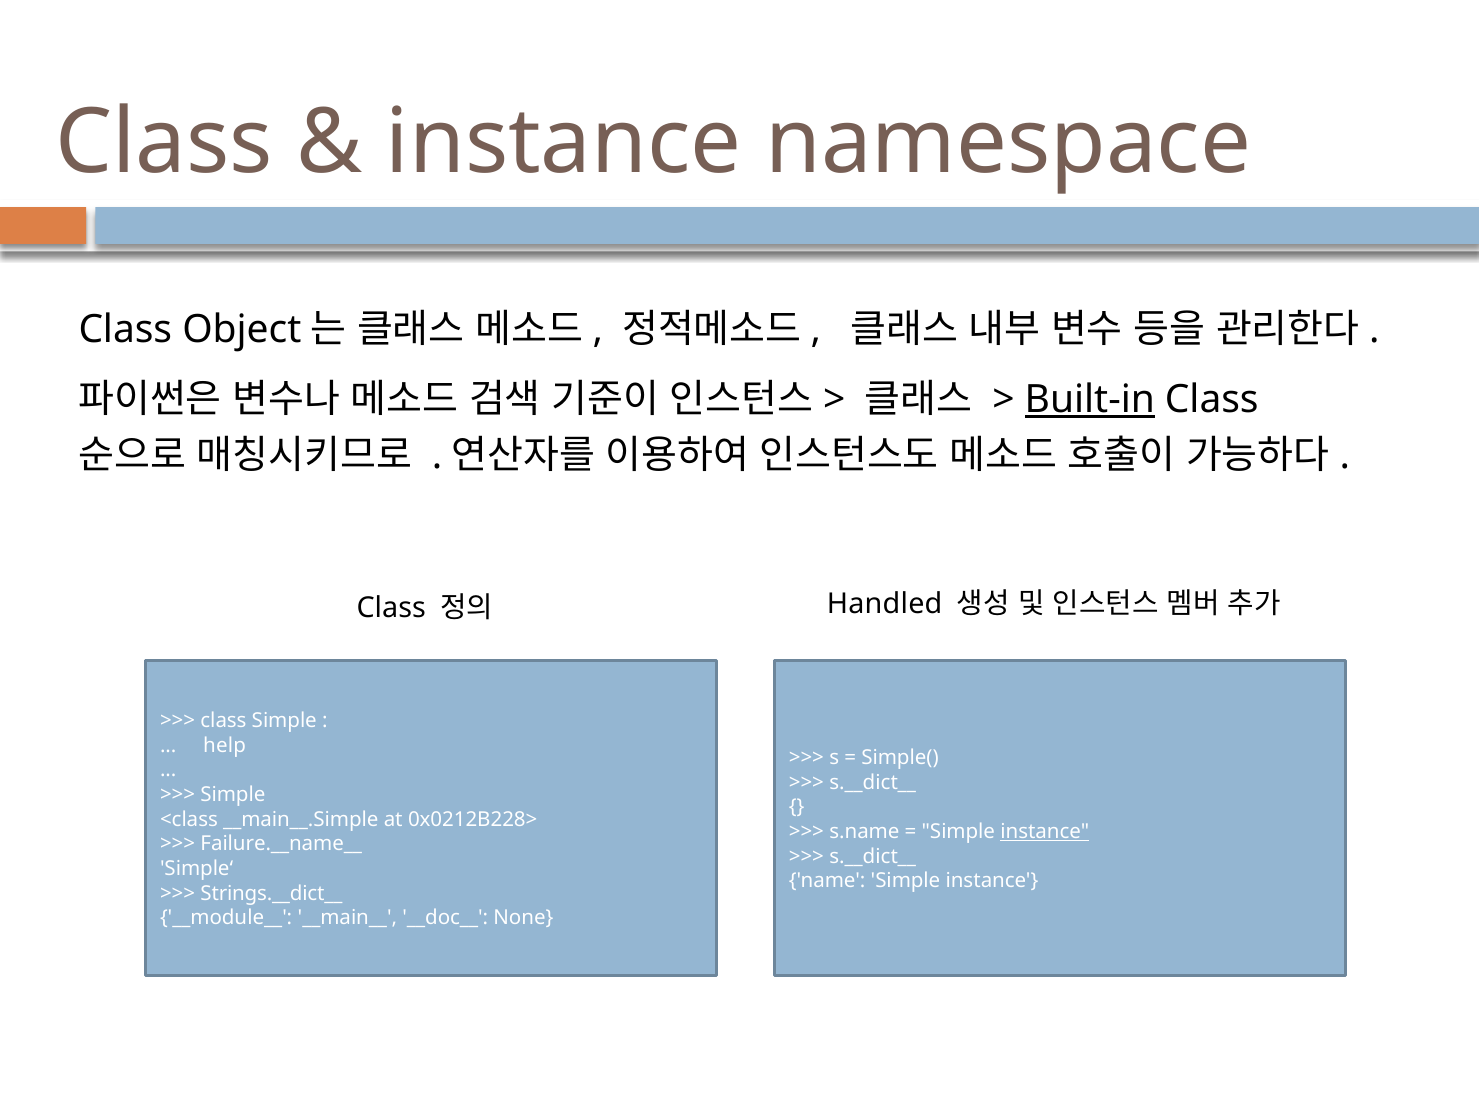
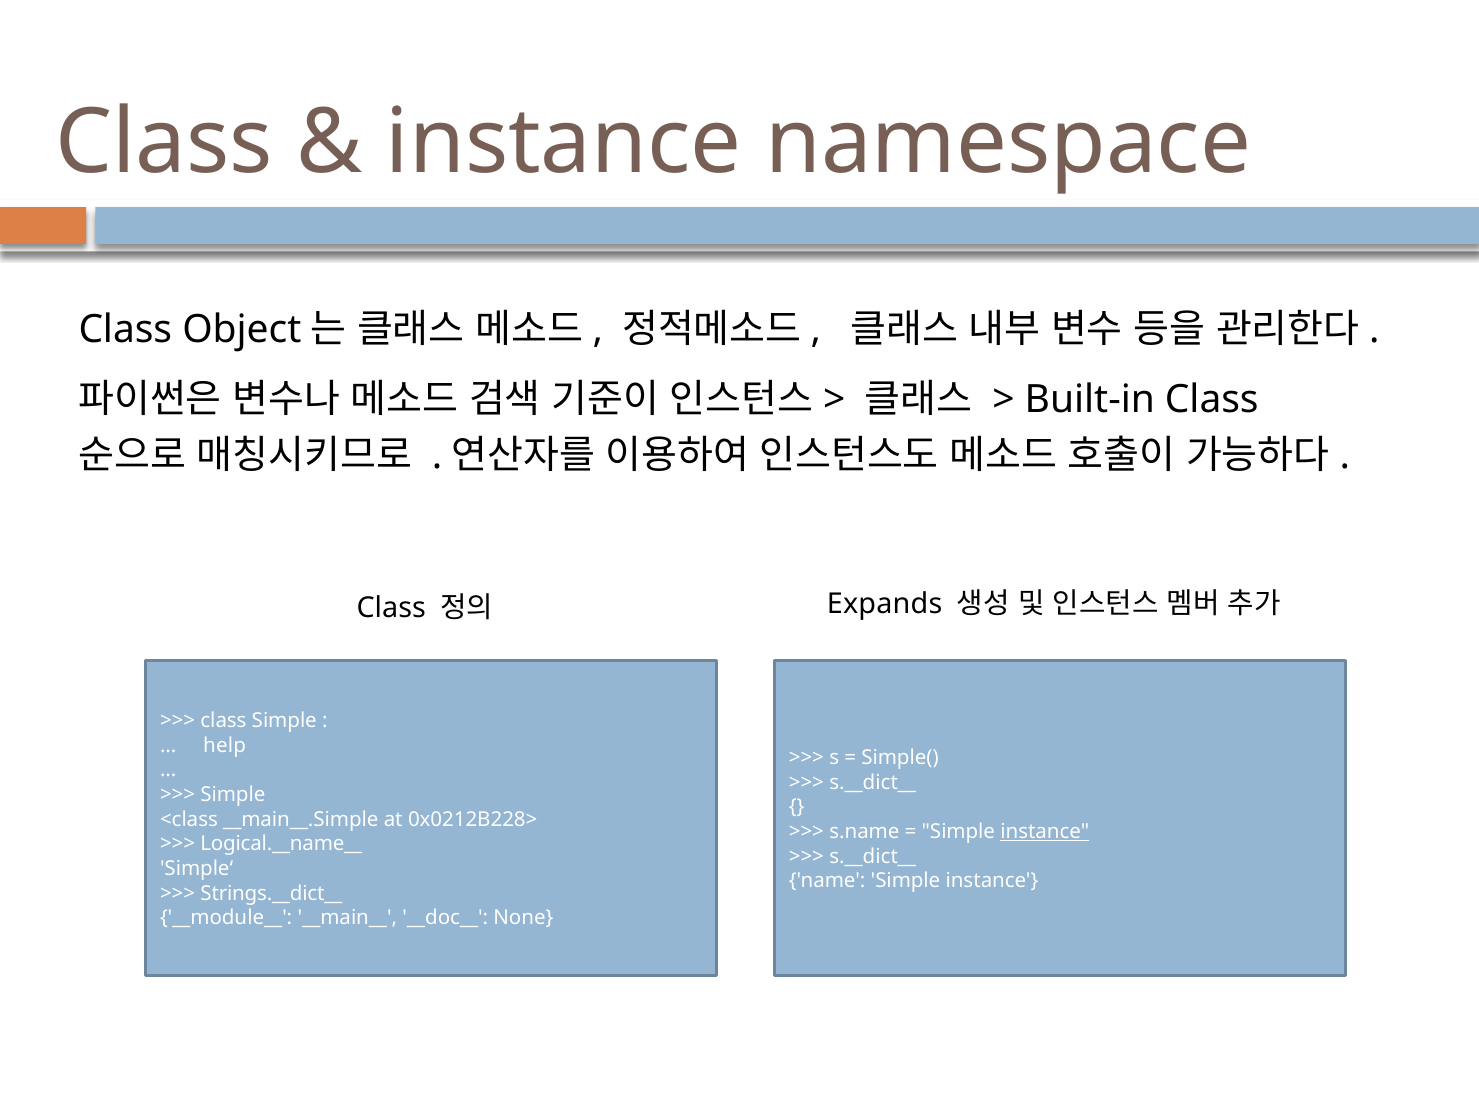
Built-in underline: present -> none (1090, 400)
Handled: Handled -> Expands (885, 604)
Failure.__name__: Failure.__name__ -> Logical.__name__ (281, 844)
